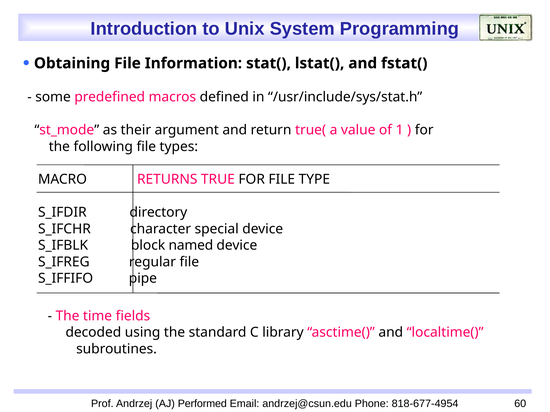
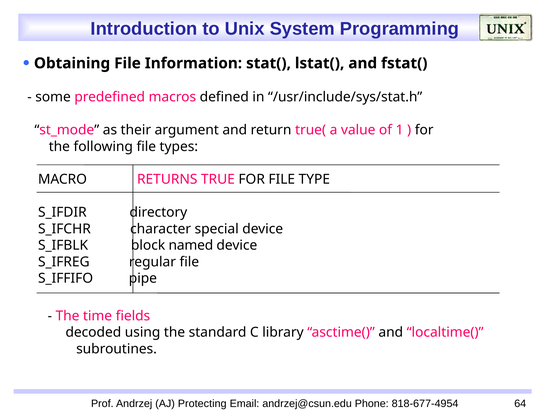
Performed: Performed -> Protecting (202, 404)
60: 60 -> 64 (520, 404)
